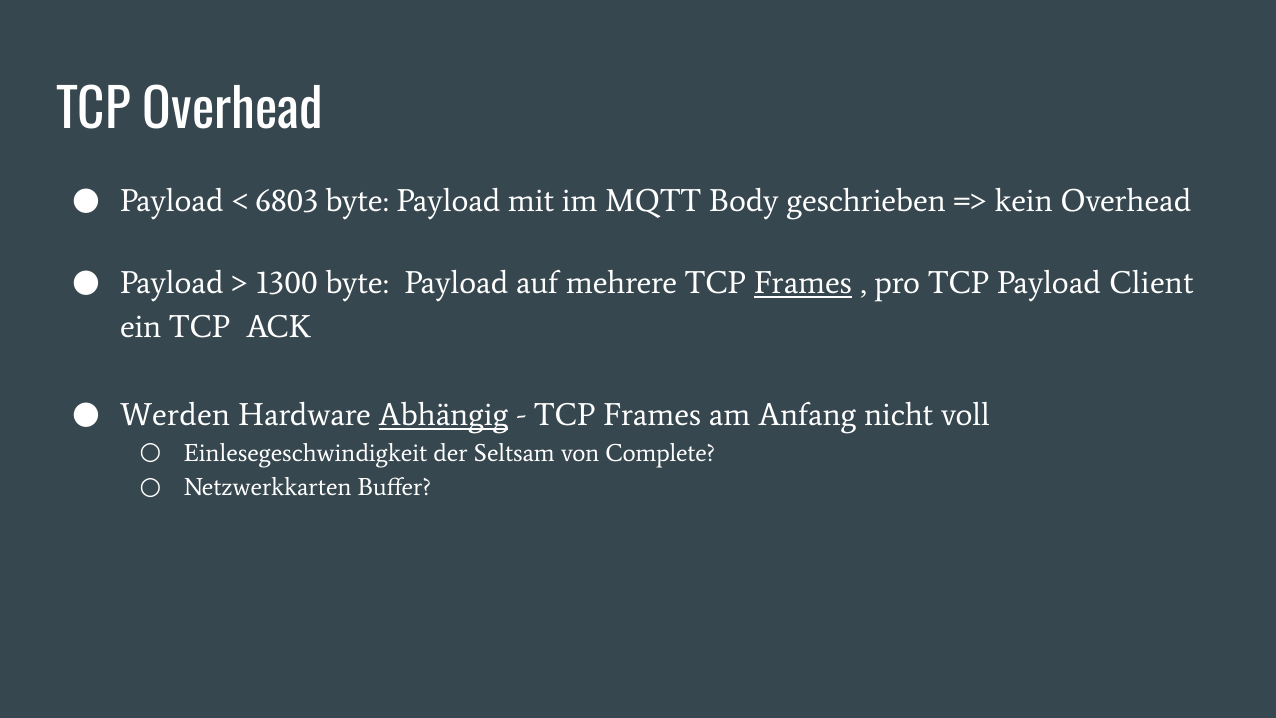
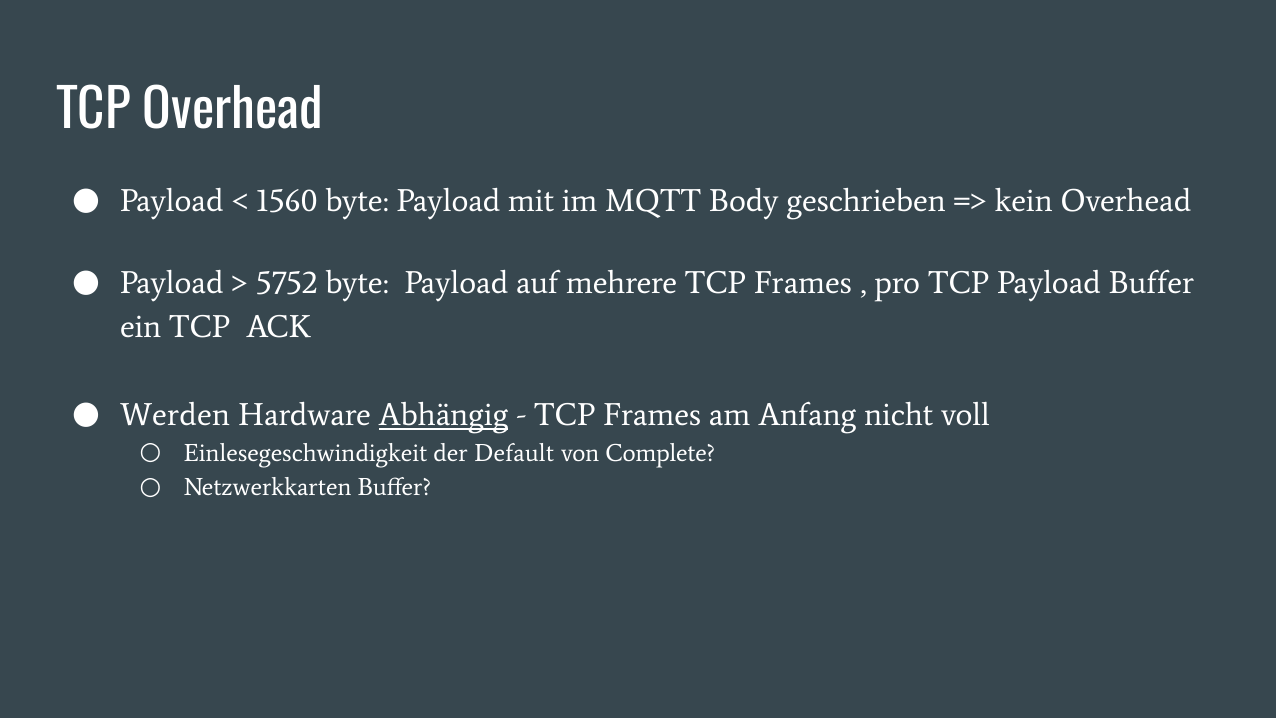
6803: 6803 -> 1560 (287, 201)
1300: 1300 -> 5752 (287, 283)
Frames underline: present -> none (803, 283)
Payload Client: Client -> Buffer (1151, 283)
Seltsam: Seltsam -> Default (514, 453)
